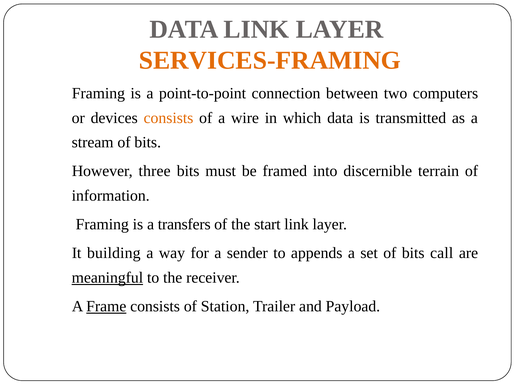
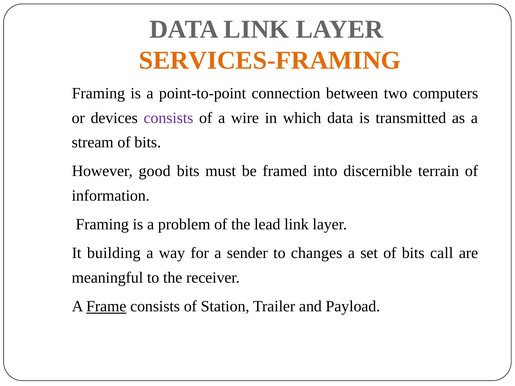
consists colour: orange -> purple (168, 118)
three: three -> good (155, 171)
transfers: transfers -> problem (184, 225)
start: start -> lead (267, 225)
appends: appends -> changes (317, 253)
meaningful underline: present -> none (107, 278)
